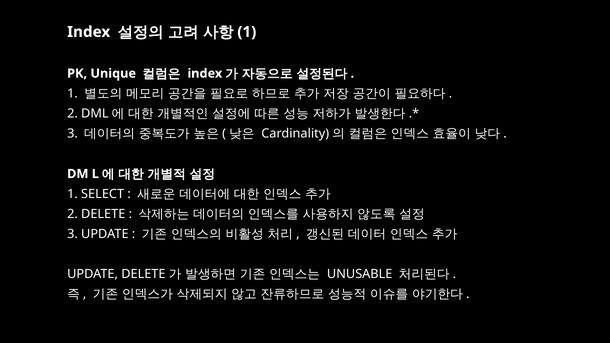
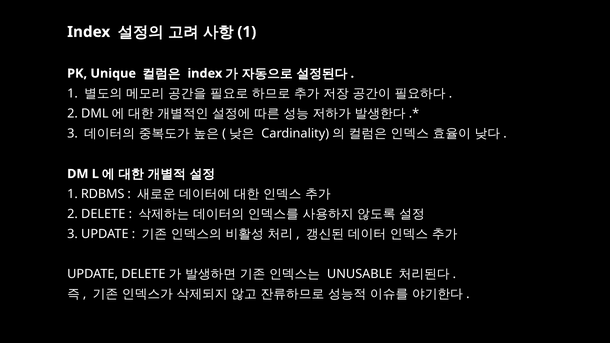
SELECT: SELECT -> RDBMS (103, 194)
